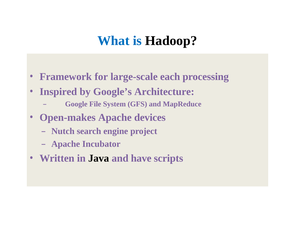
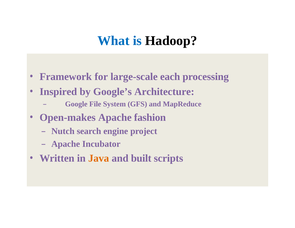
devices: devices -> fashion (150, 117)
Java colour: black -> orange (99, 158)
have: have -> built (141, 158)
